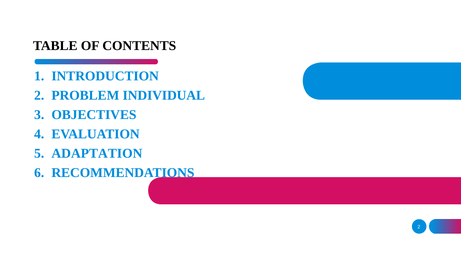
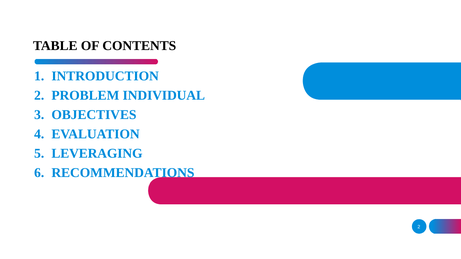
ADAPTATION: ADAPTATION -> LEVERAGING (97, 154)
